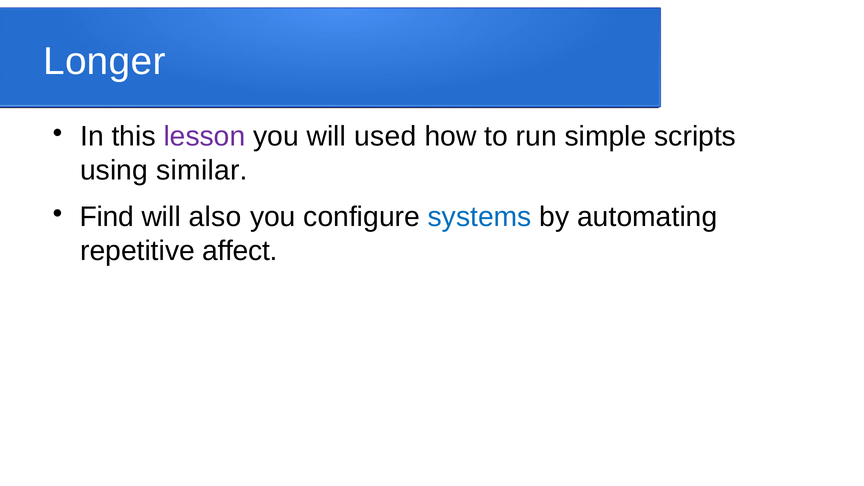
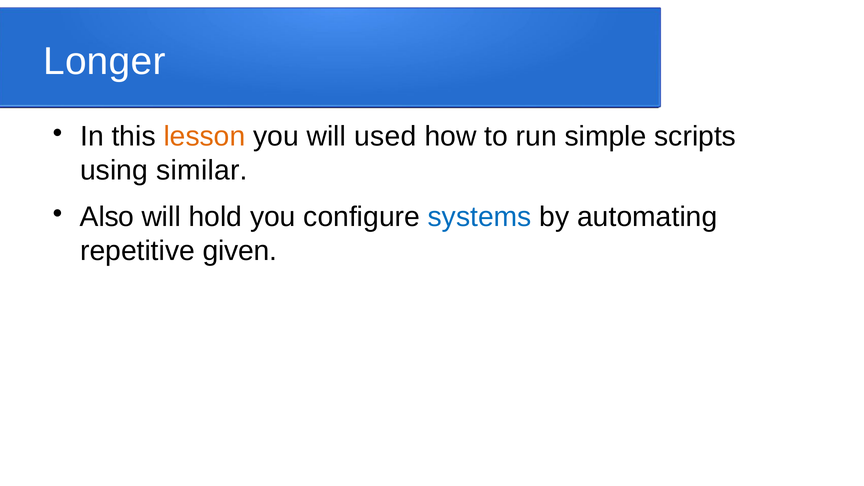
lesson colour: purple -> orange (204, 136)
Find: Find -> Also (107, 217)
also: also -> hold (215, 217)
affect: affect -> given (240, 251)
